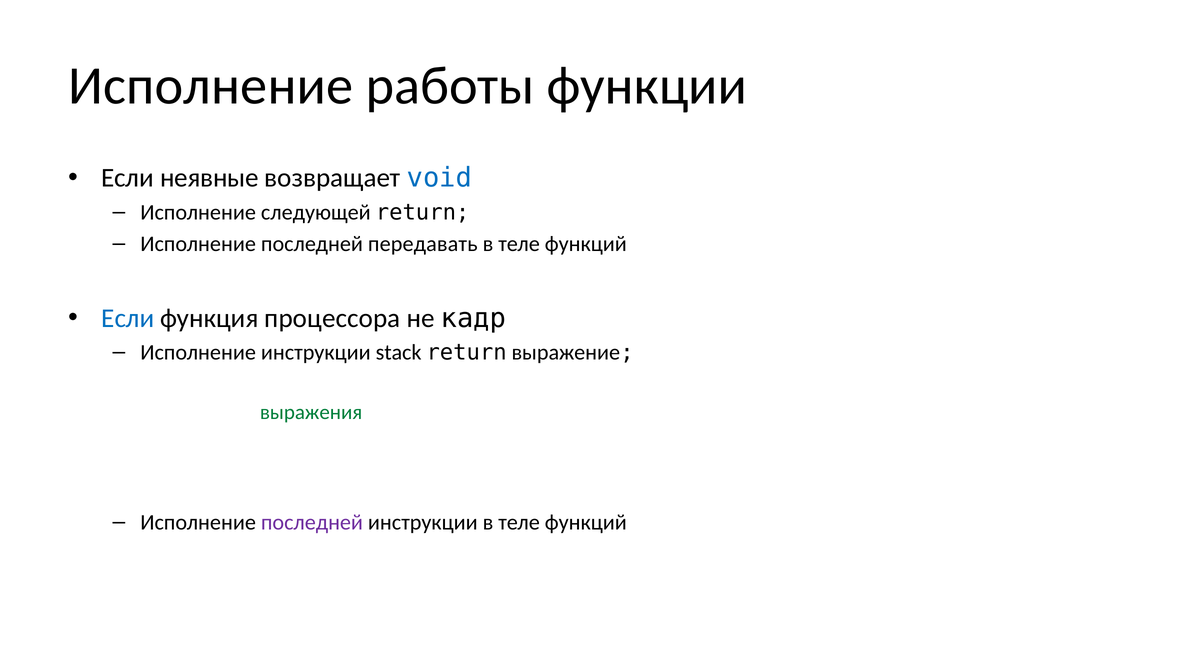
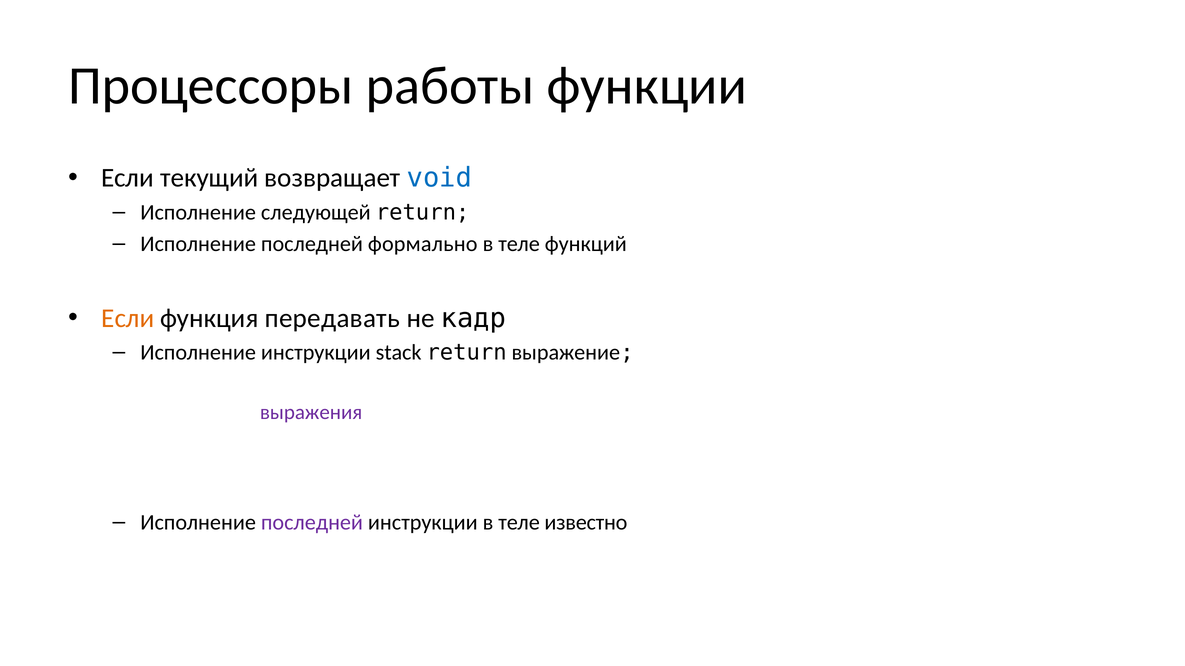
Исполнение: Исполнение -> Процессоры (211, 86)
Если неявные: неявные -> текущий (209, 178)
передавать: передавать -> формально (423, 244)
Если colour: blue -> orange (128, 318)
процессора: процессора -> передавать (332, 318)
выражения colour: green -> purple (311, 412)
инструкции в теле функций: функций -> известно (586, 523)
